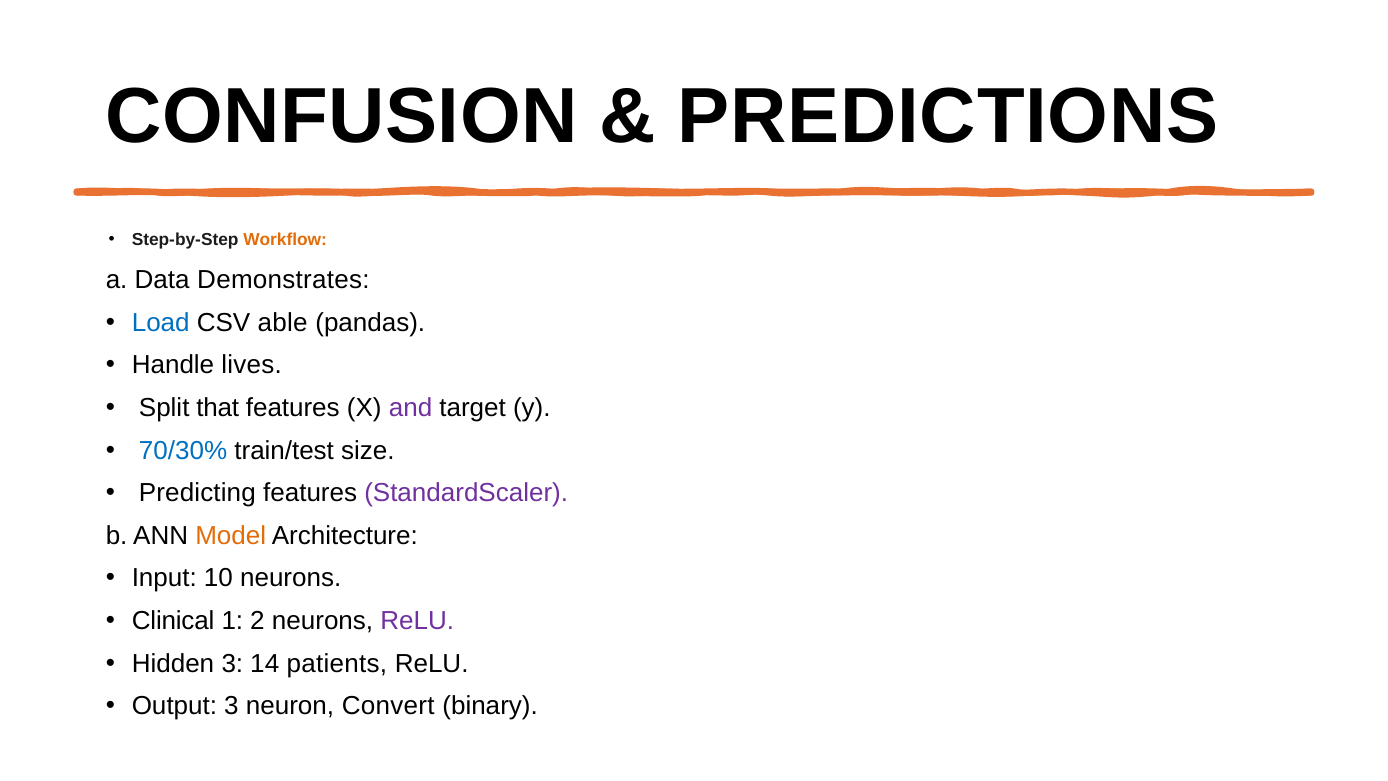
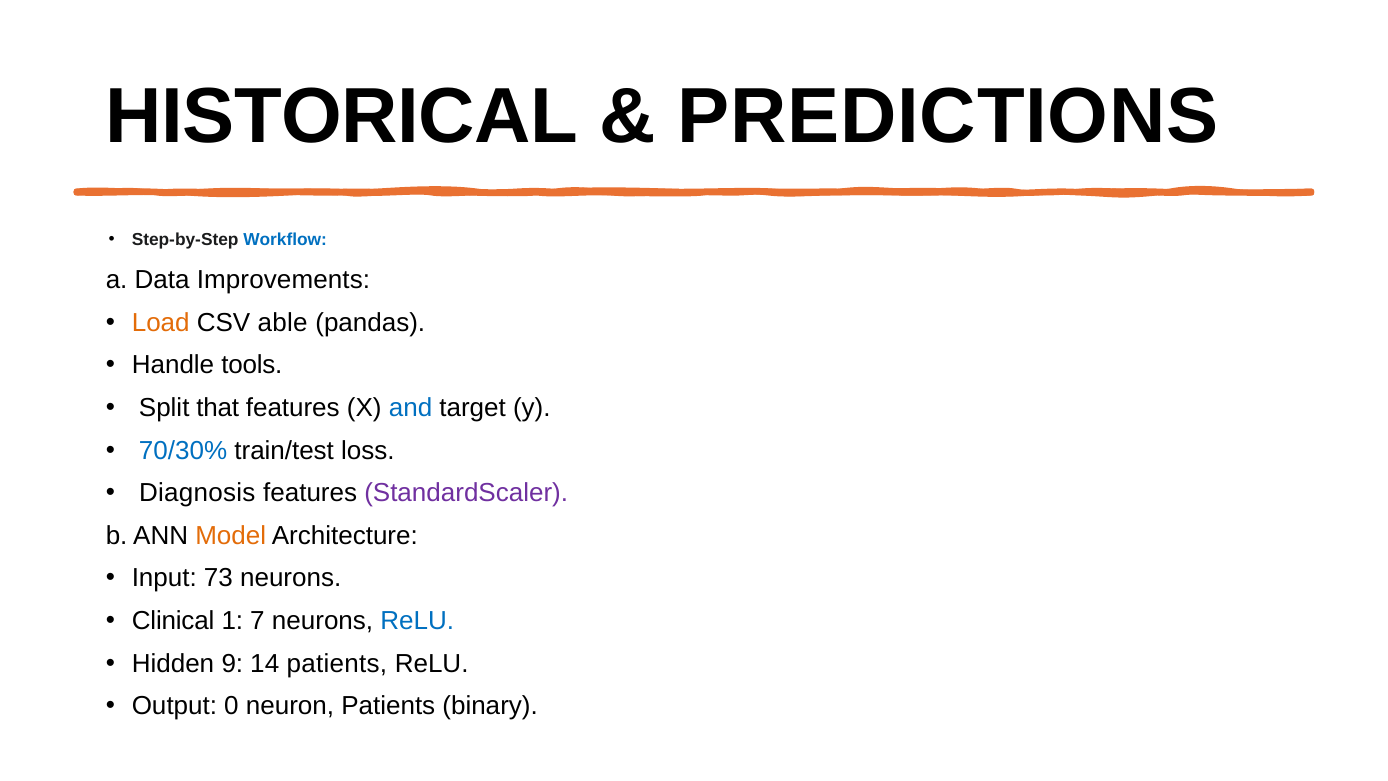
CONFUSION: CONFUSION -> HISTORICAL (342, 117)
Workflow colour: orange -> blue (285, 240)
Demonstrates: Demonstrates -> Improvements (283, 280)
Load colour: blue -> orange (161, 323)
lives: lives -> tools (252, 365)
and colour: purple -> blue (411, 408)
size: size -> loss (368, 450)
Predicting: Predicting -> Diagnosis (197, 493)
10: 10 -> 73 (218, 578)
2: 2 -> 7 (257, 621)
ReLU colour: purple -> blue (417, 621)
Hidden 3: 3 -> 9 (232, 663)
Output 3: 3 -> 0 (231, 706)
neuron Convert: Convert -> Patients (388, 706)
